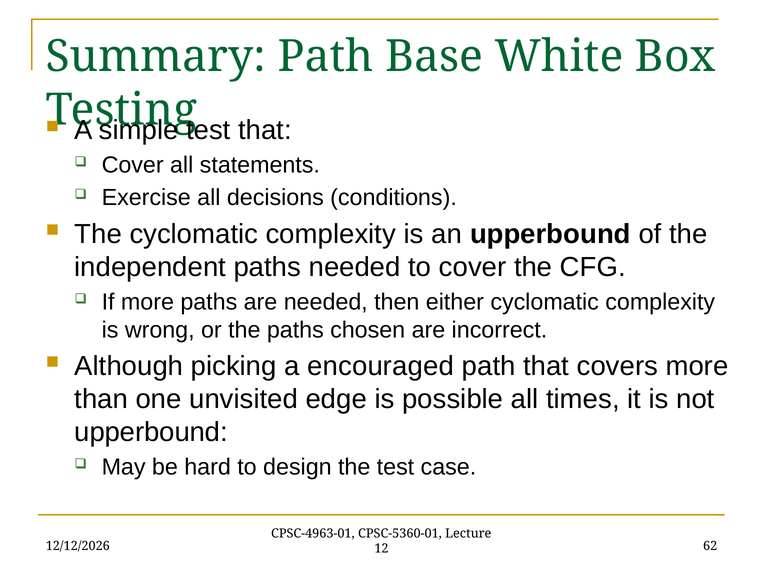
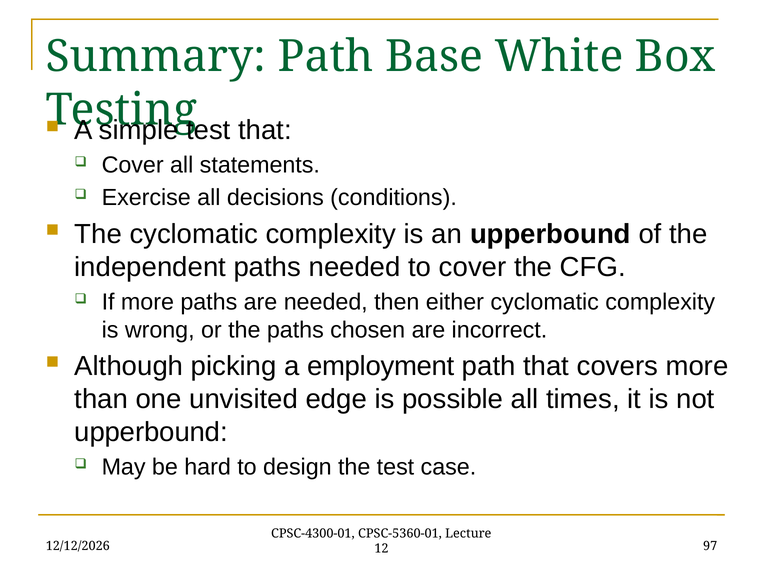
encouraged: encouraged -> employment (381, 366)
CPSC-4963-01: CPSC-4963-01 -> CPSC-4300-01 (313, 534)
62: 62 -> 97 (710, 546)
